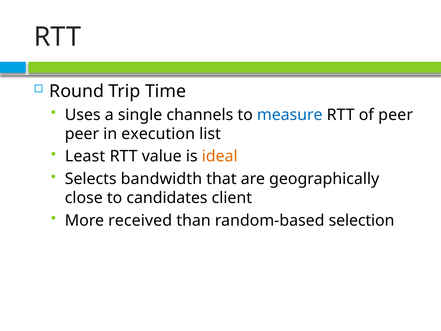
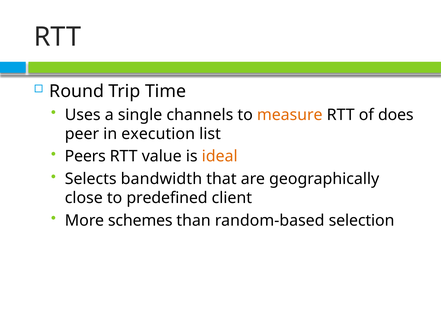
measure colour: blue -> orange (290, 115)
of peer: peer -> does (396, 115)
Least: Least -> Peers (85, 156)
candidates: candidates -> predefined (167, 198)
received: received -> schemes (140, 220)
